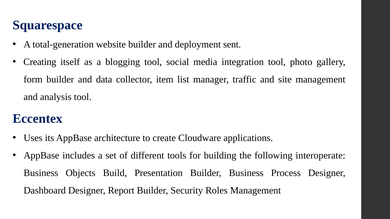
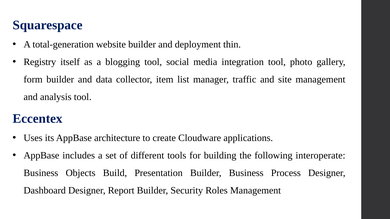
sent: sent -> thin (232, 45)
Creating: Creating -> Registry (40, 62)
